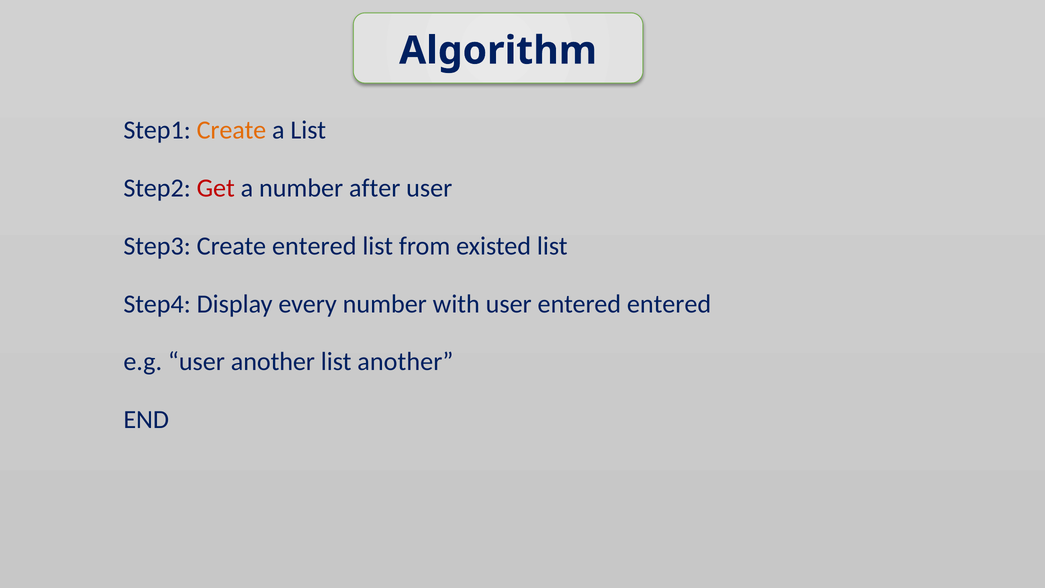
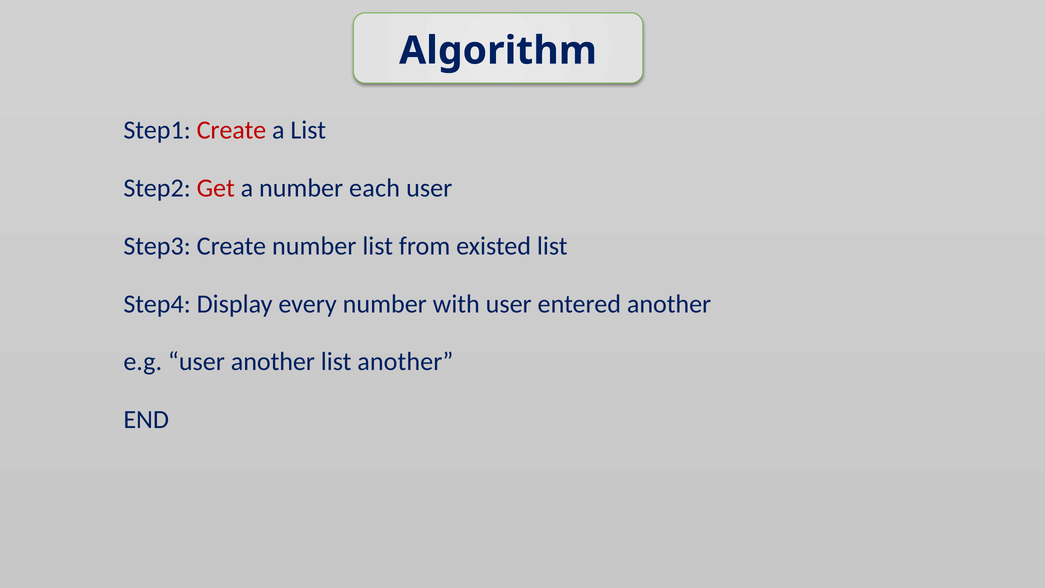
Create colour: orange -> red (231, 130)
after: after -> each (375, 188)
Create entered: entered -> number (314, 246)
entered entered: entered -> another (669, 304)
